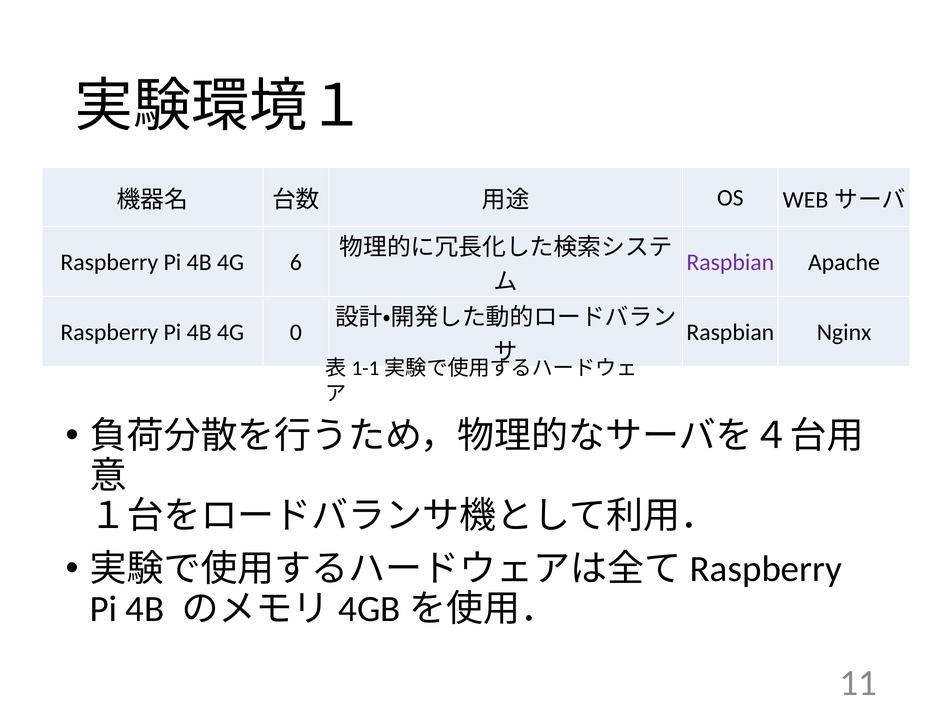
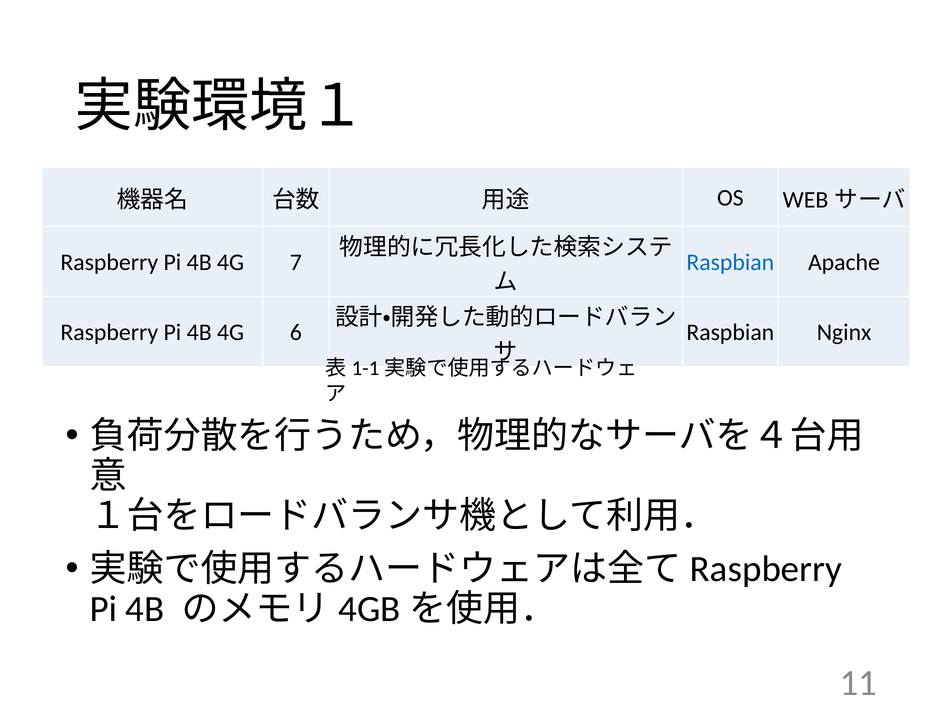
6: 6 -> 7 (296, 262)
Raspbian colour: purple -> blue (730, 262)
0: 0 -> 6 (296, 332)
